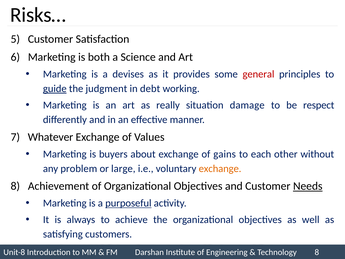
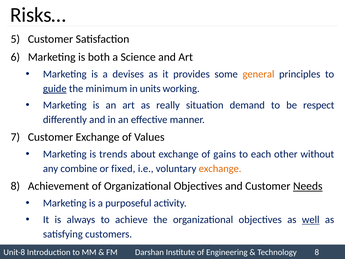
general colour: red -> orange (258, 74)
judgment: judgment -> minimum (106, 89)
debt: debt -> units (150, 89)
damage: damage -> demand (247, 105)
Whatever: Whatever -> Customer (50, 137)
buyers: buyers -> trends (113, 154)
problem: problem -> combine (79, 168)
large: large -> fixed (123, 168)
purposeful underline: present -> none (128, 203)
well underline: none -> present (311, 219)
